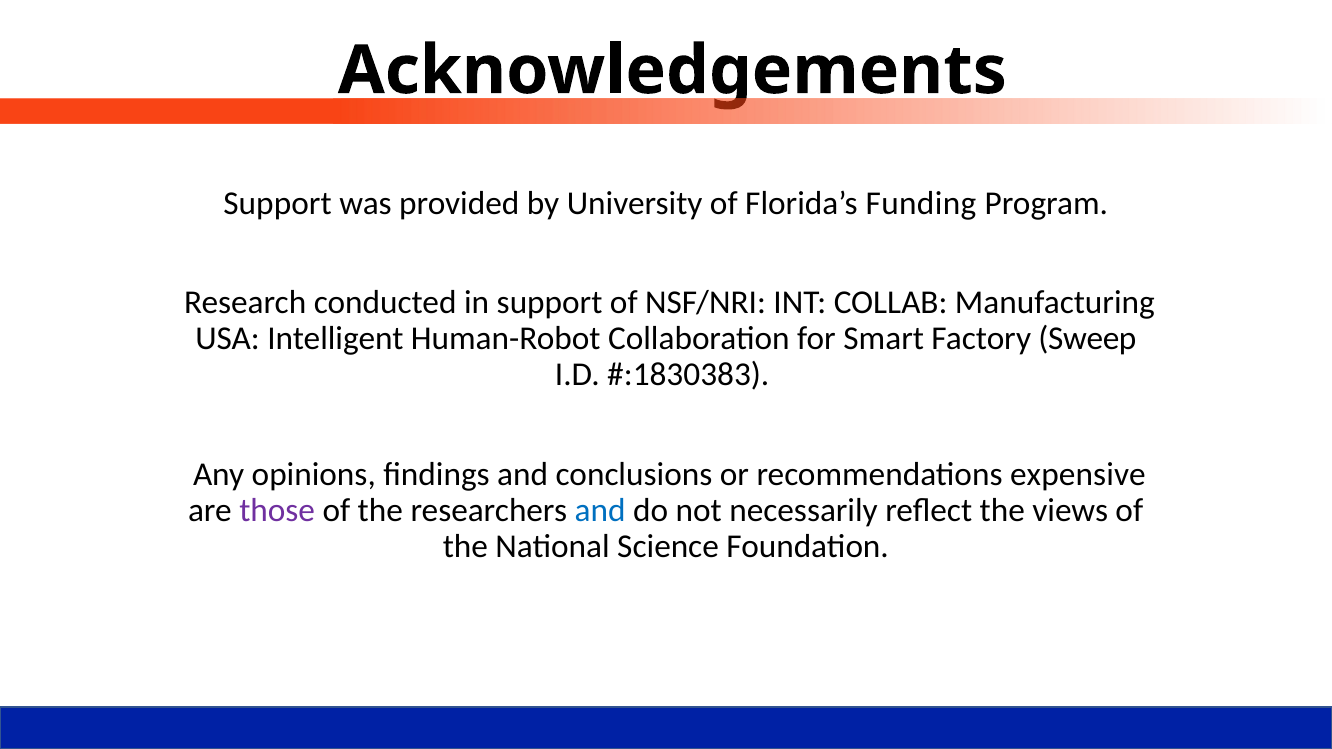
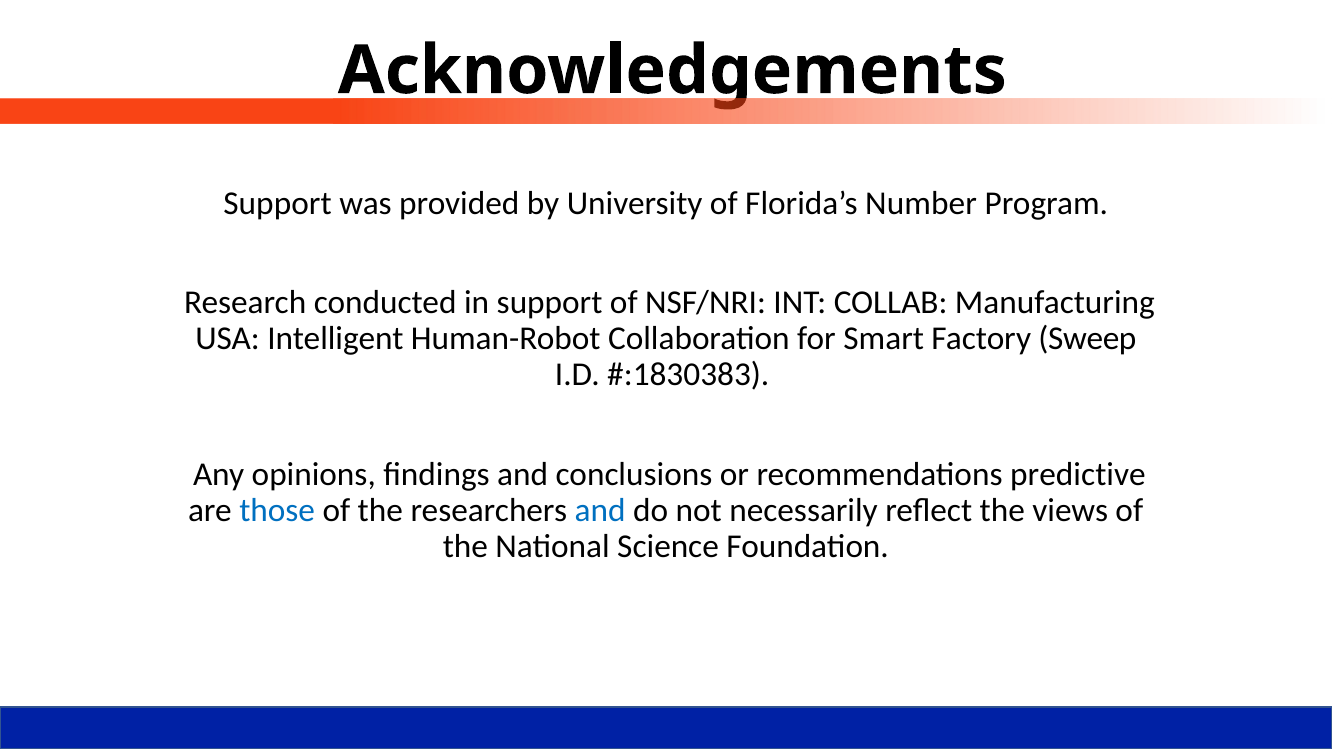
Funding: Funding -> Number (921, 203)
expensive: expensive -> predictive (1078, 474)
those colour: purple -> blue (277, 510)
